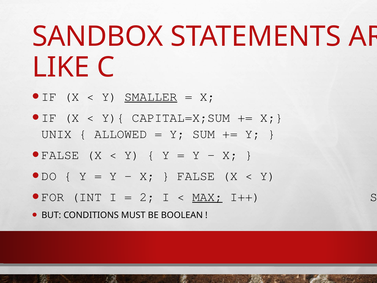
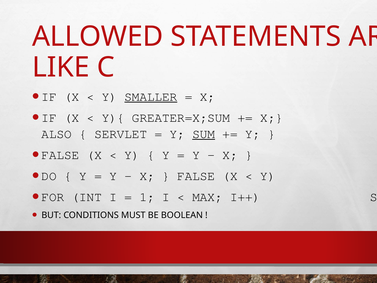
SANDBOX: SANDBOX -> ALLOWED (98, 37)
CAPITAL=X;SUM: CAPITAL=X;SUM -> GREATER=X;SUM (181, 118)
UNIX: UNIX -> ALSO (57, 134)
ALLOWED: ALLOWED -> SERVLET (121, 134)
SUM underline: none -> present (204, 134)
2: 2 -> 1 (147, 197)
MAX underline: present -> none (207, 197)
